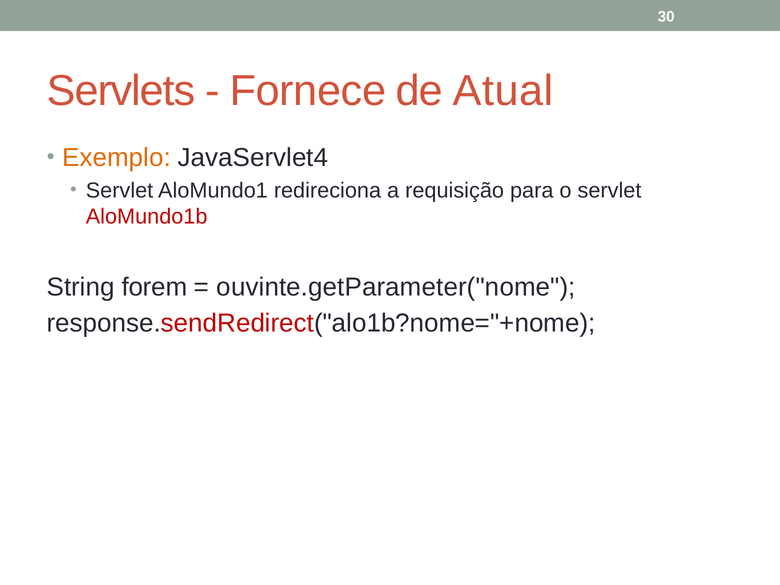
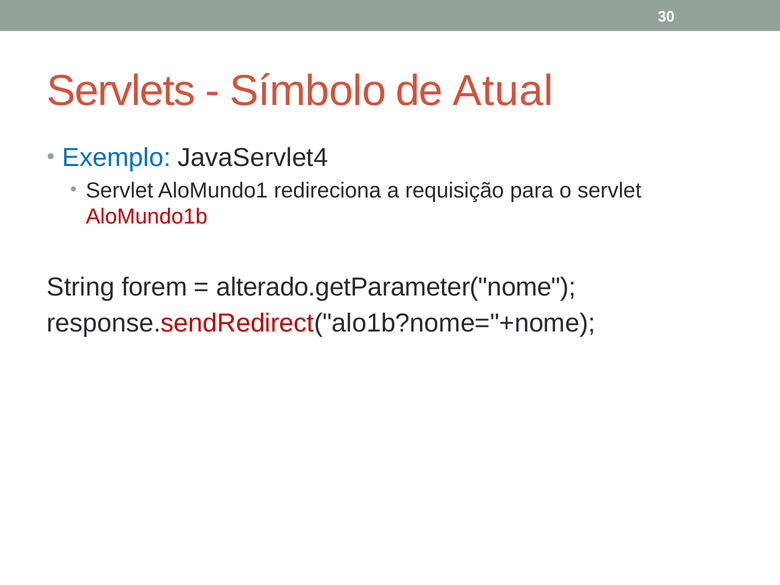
Fornece: Fornece -> Símbolo (308, 91)
Exemplo colour: orange -> blue (117, 158)
ouvinte.getParameter("nome: ouvinte.getParameter("nome -> alterado.getParameter("nome (396, 287)
